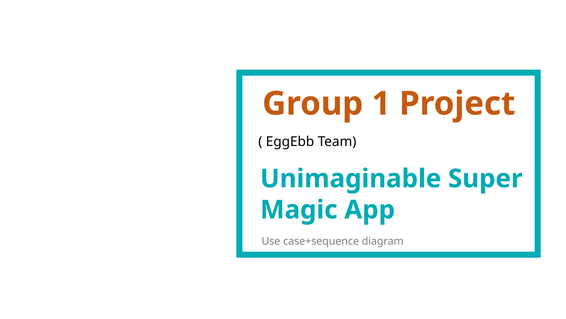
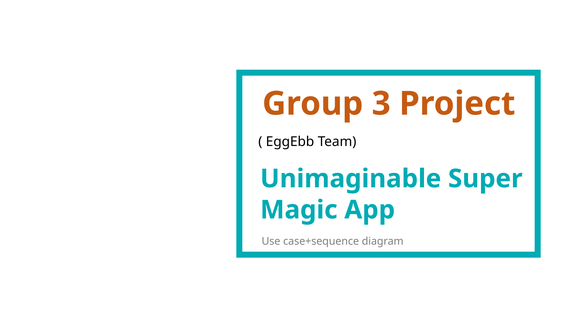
1: 1 -> 3 (381, 103)
